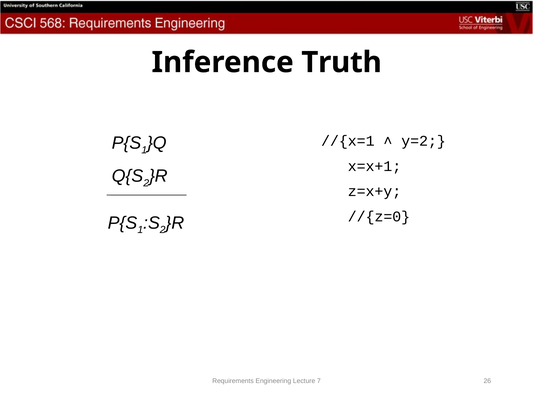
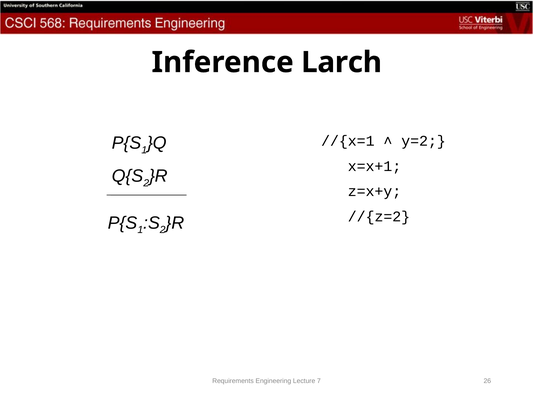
Truth: Truth -> Larch (342, 62)
//{z=0: //{z=0 -> //{z=2 (379, 217)
